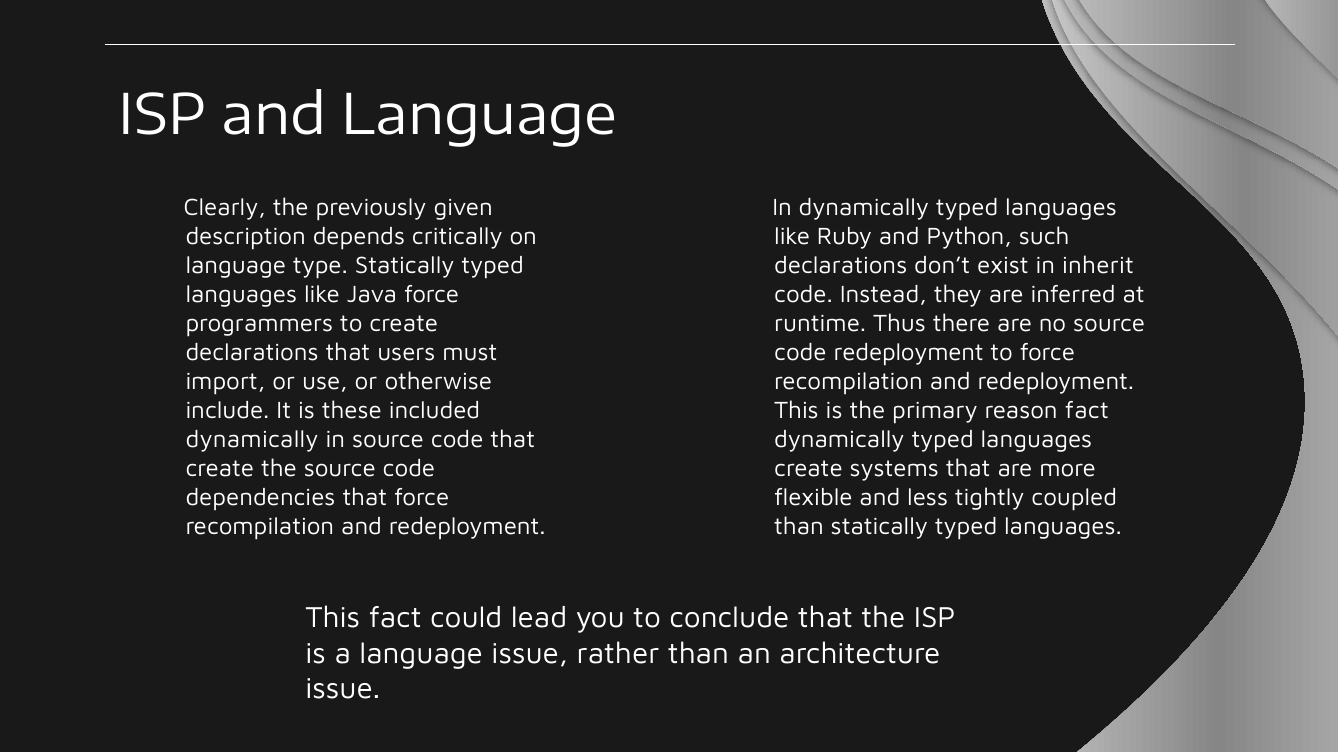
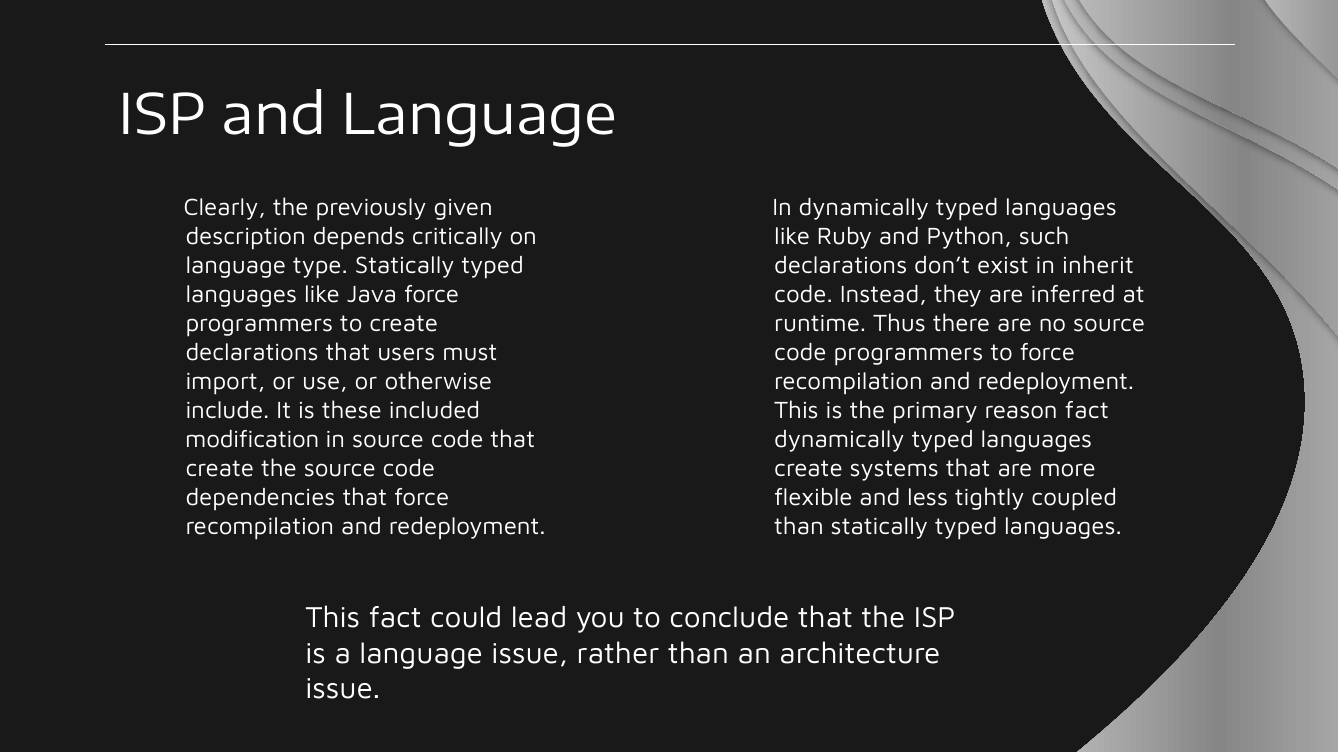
code redeployment: redeployment -> programmers (909, 353)
dynamically: dynamically -> modification (252, 440)
